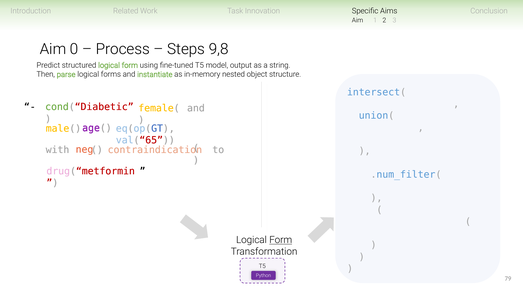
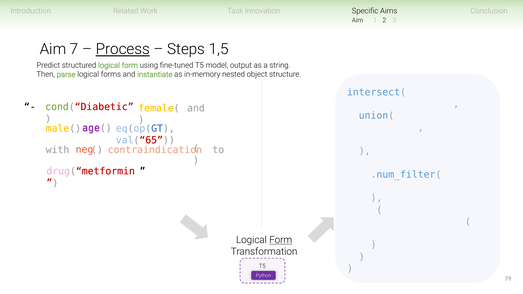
0: 0 -> 7 (74, 49)
Process underline: none -> present (123, 49)
9,8: 9,8 -> 1,5 (219, 49)
